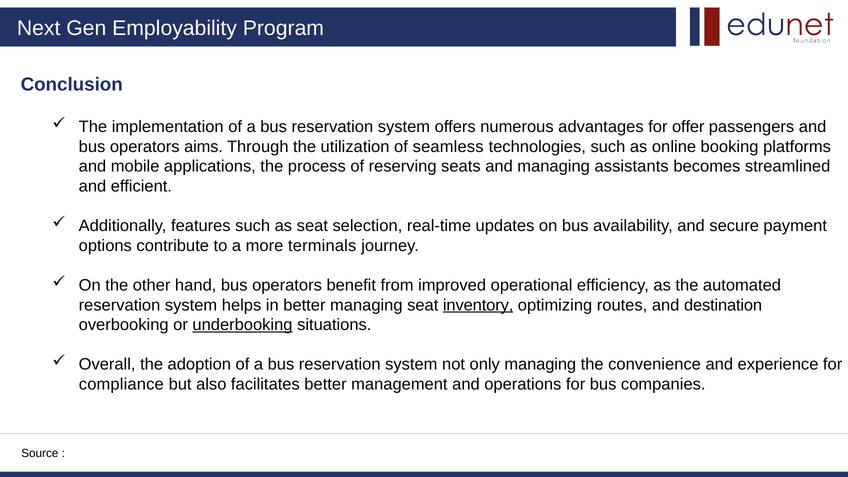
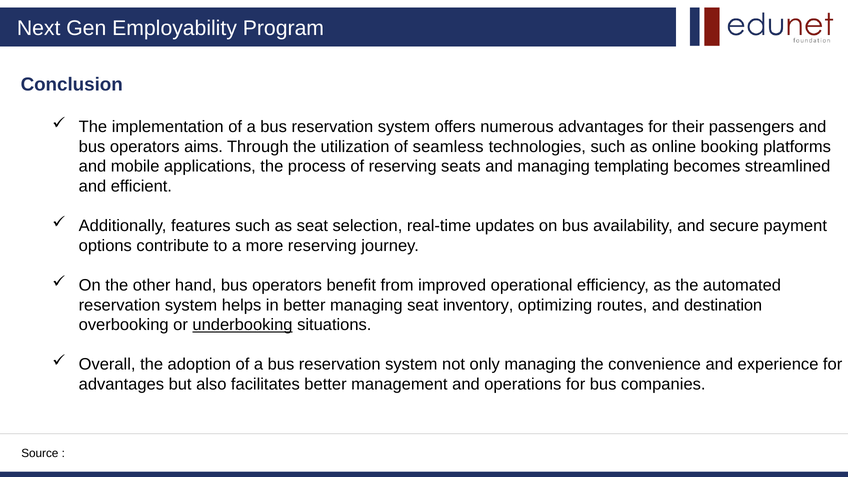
offer: offer -> their (688, 127)
assistants: assistants -> templating (632, 167)
more terminals: terminals -> reserving (322, 246)
inventory underline: present -> none (478, 305)
compliance: compliance -> advantages (121, 384)
